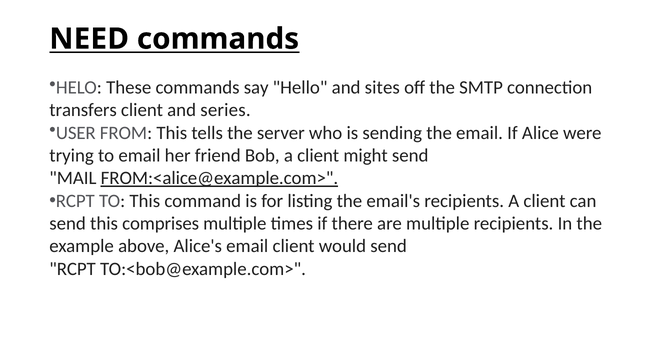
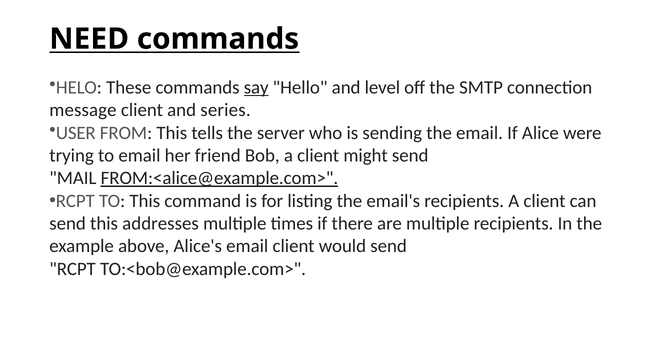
say underline: none -> present (256, 88)
sites: sites -> level (382, 88)
transfers: transfers -> message (83, 110)
comprises: comprises -> addresses (161, 223)
